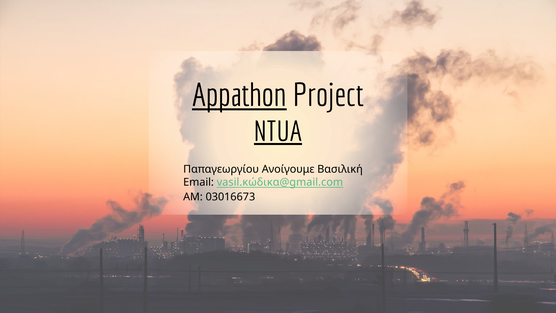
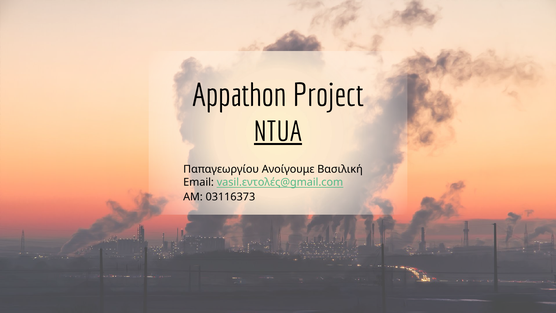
Appathon underline: present -> none (239, 95)
vasil.κώδικα@gmail.com: vasil.κώδικα@gmail.com -> vasil.εντολές@gmail.com (280, 182)
03016673: 03016673 -> 03116373 (230, 197)
